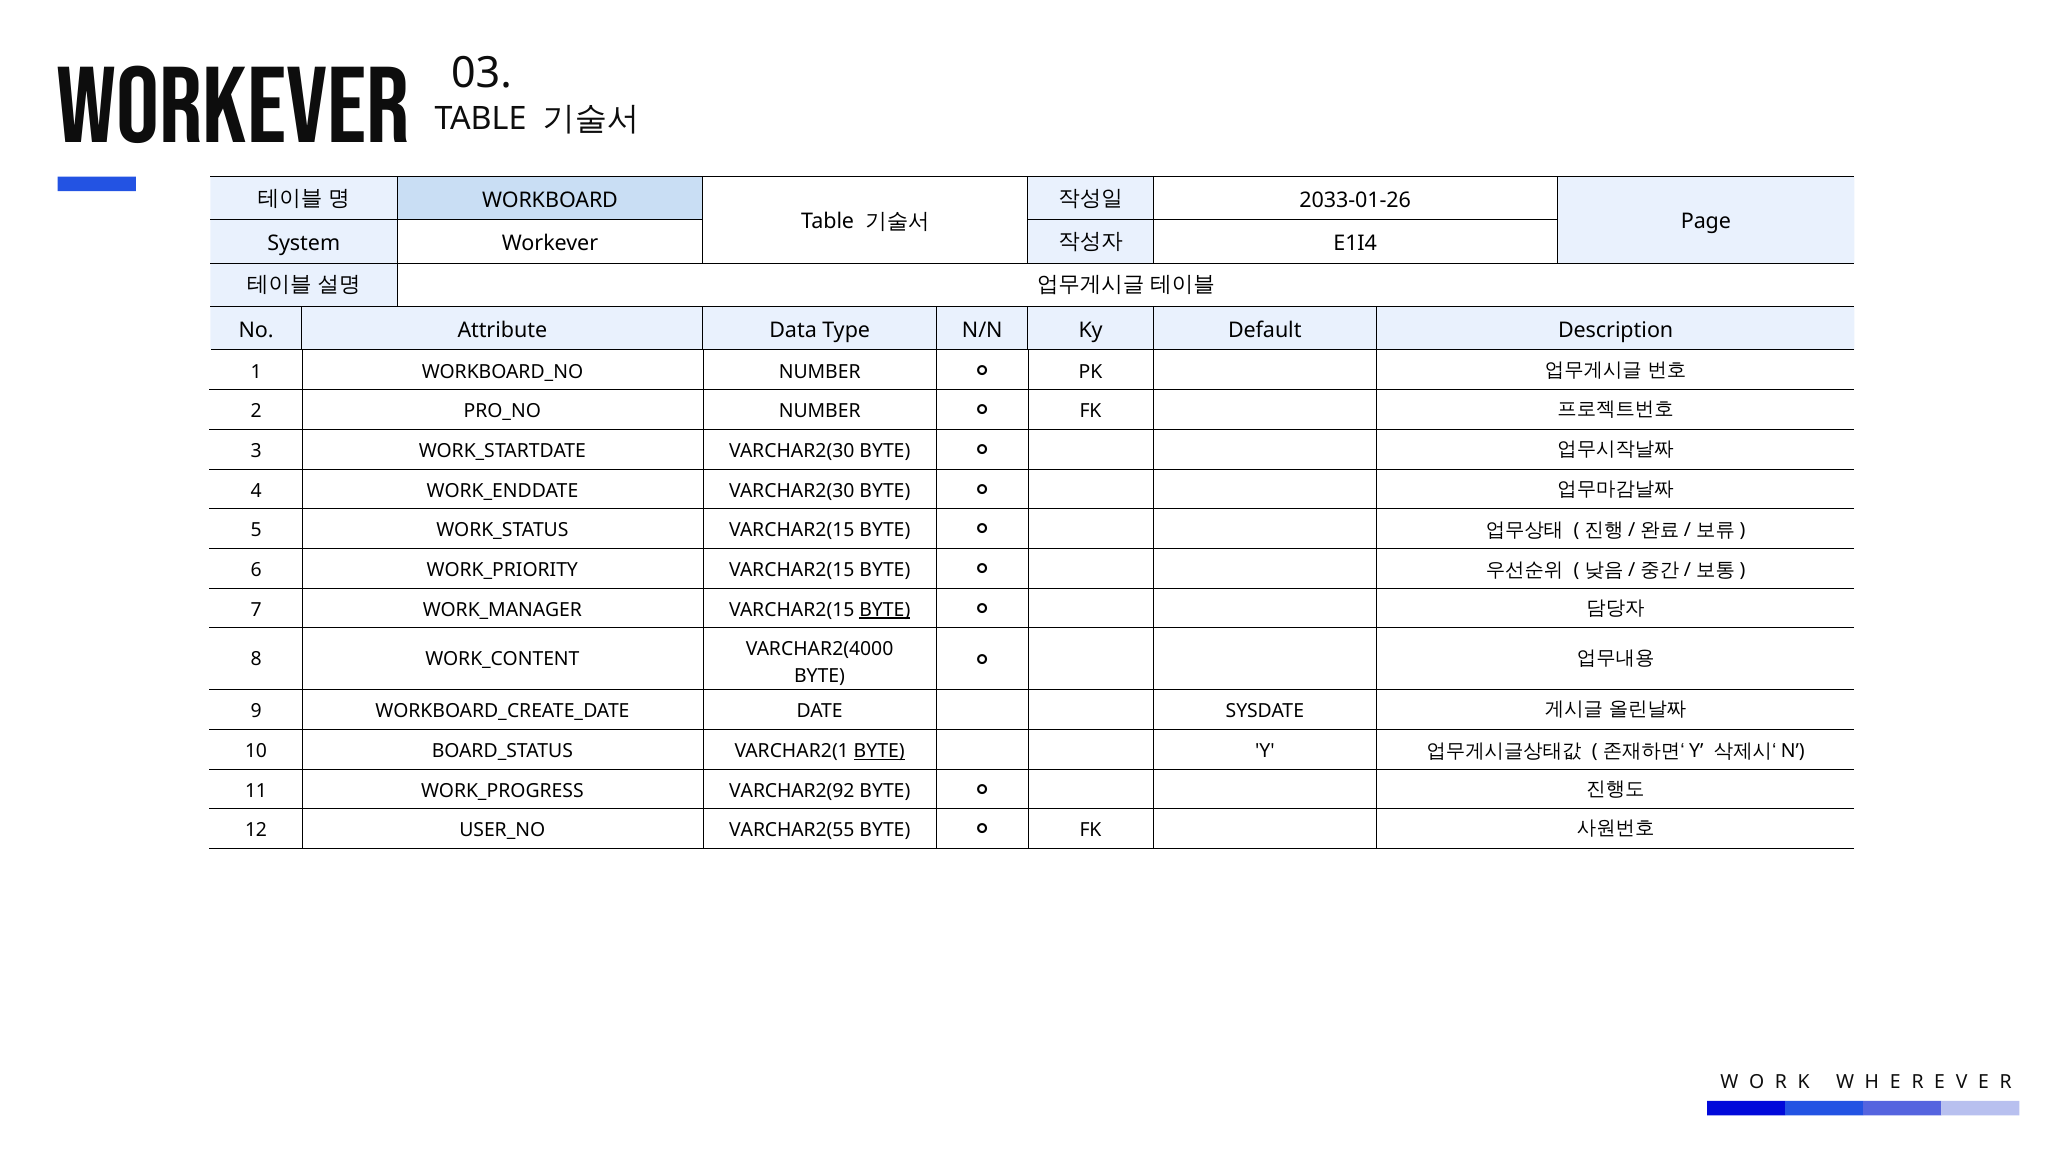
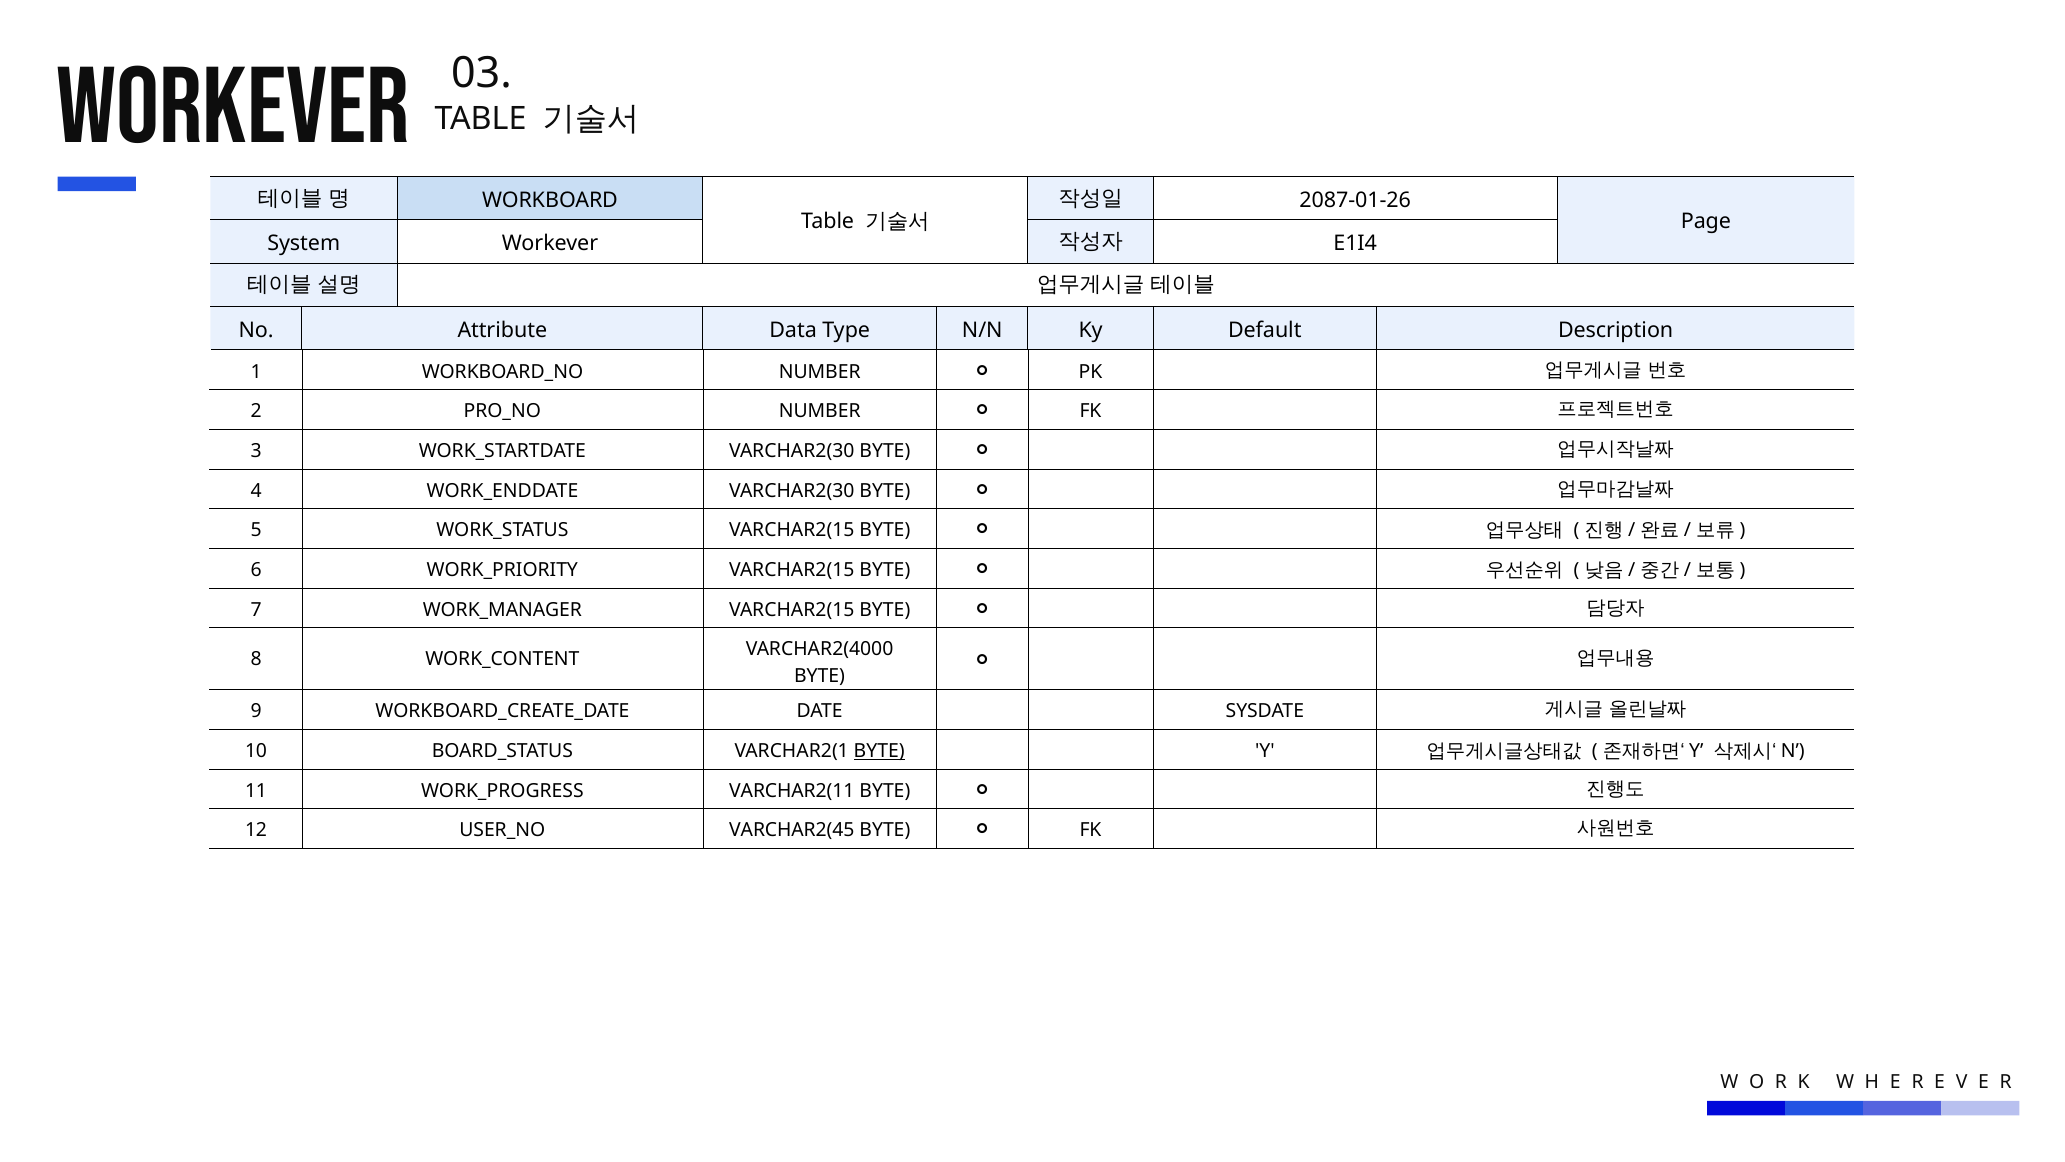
2033-01-26: 2033-01-26 -> 2087-01-26 (1355, 200)
BYTE underline: present -> none (885, 609)
VARCHAR2(92: VARCHAR2(92 -> VARCHAR2(11 (792, 791)
VARCHAR2(55: VARCHAR2(55 -> VARCHAR2(45 (792, 830)
